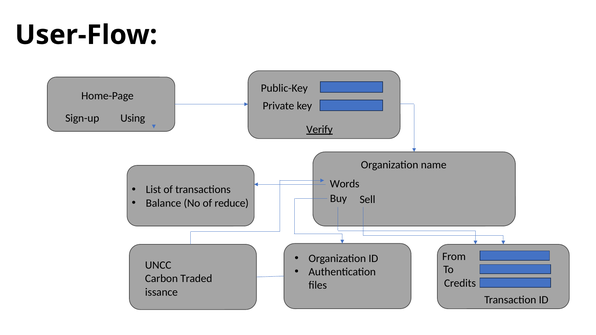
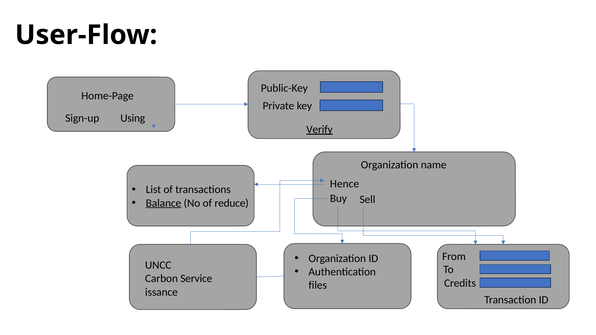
Words: Words -> Hence (345, 184)
Balance underline: none -> present (163, 203)
Traded: Traded -> Service (196, 279)
